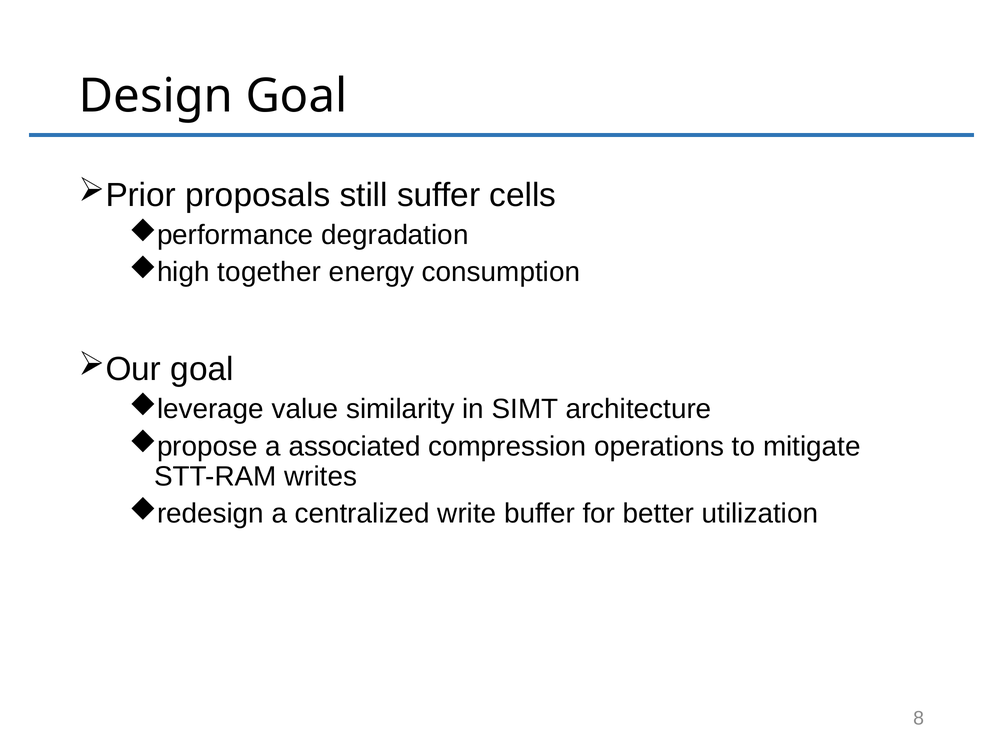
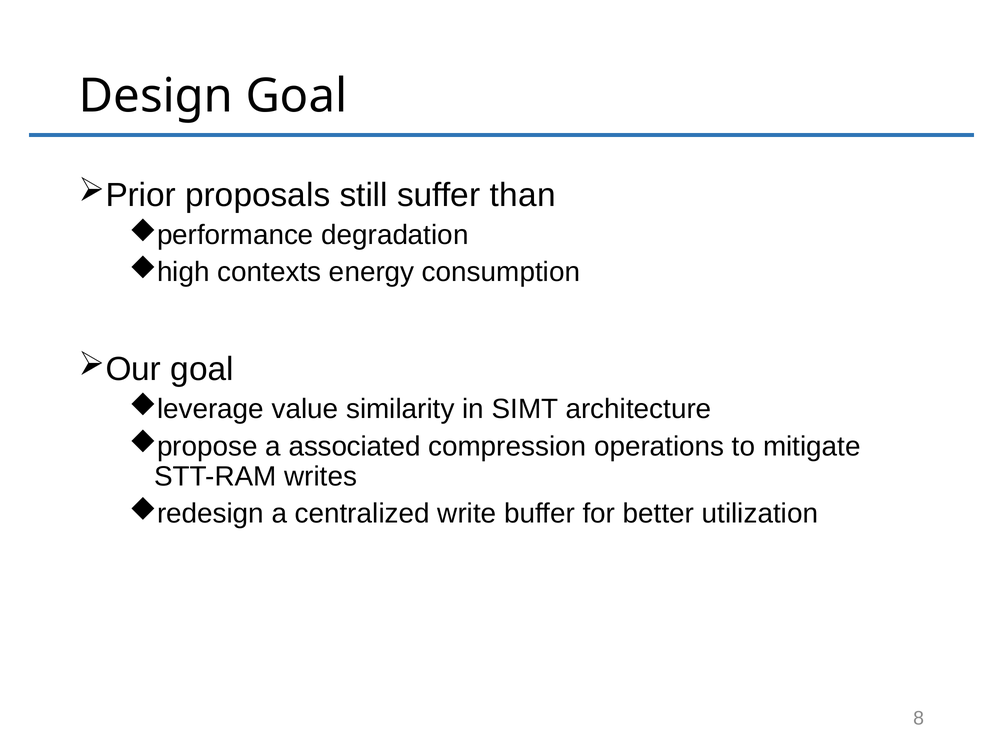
cells: cells -> than (523, 195)
together: together -> contexts (269, 272)
